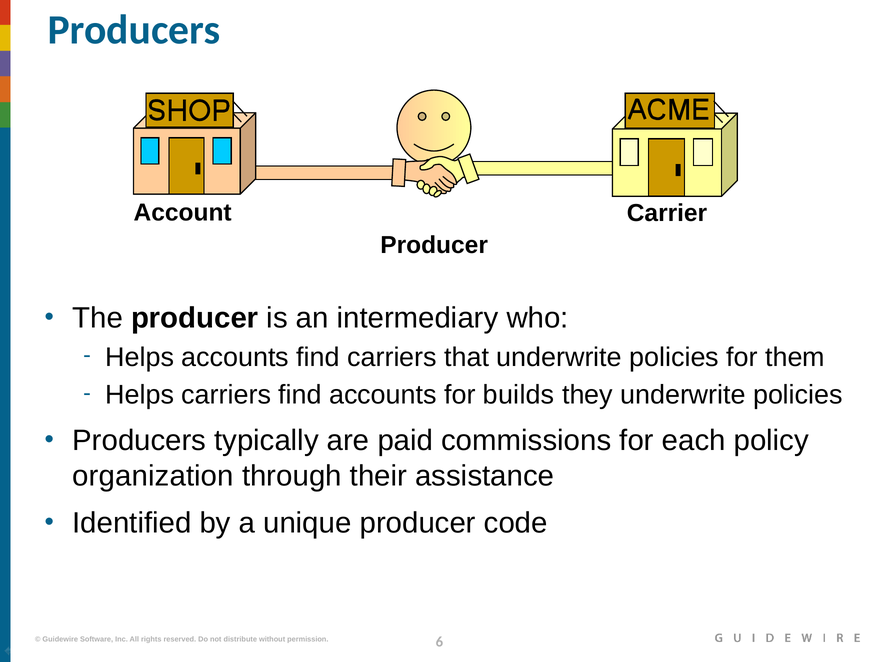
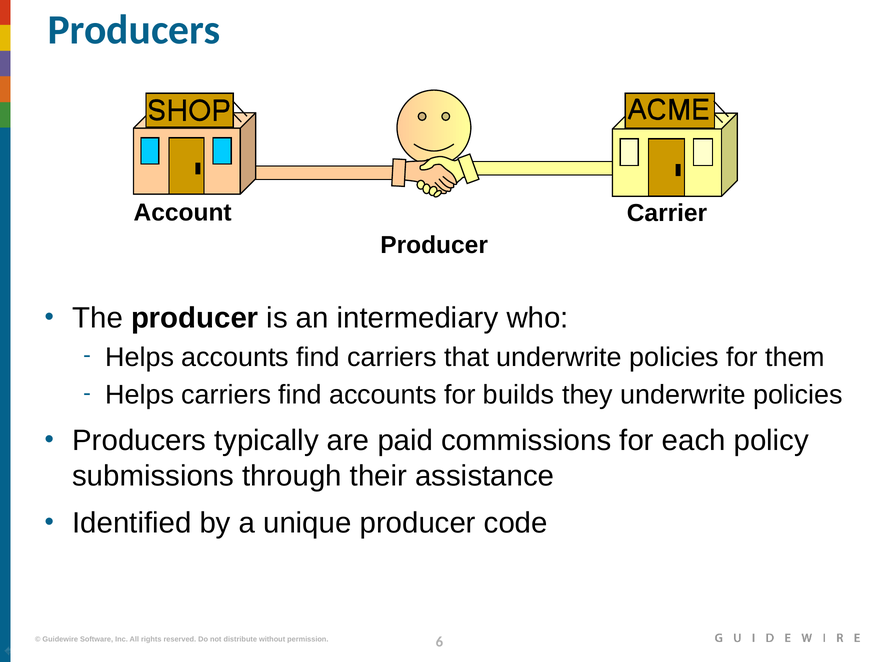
organization: organization -> submissions (153, 476)
